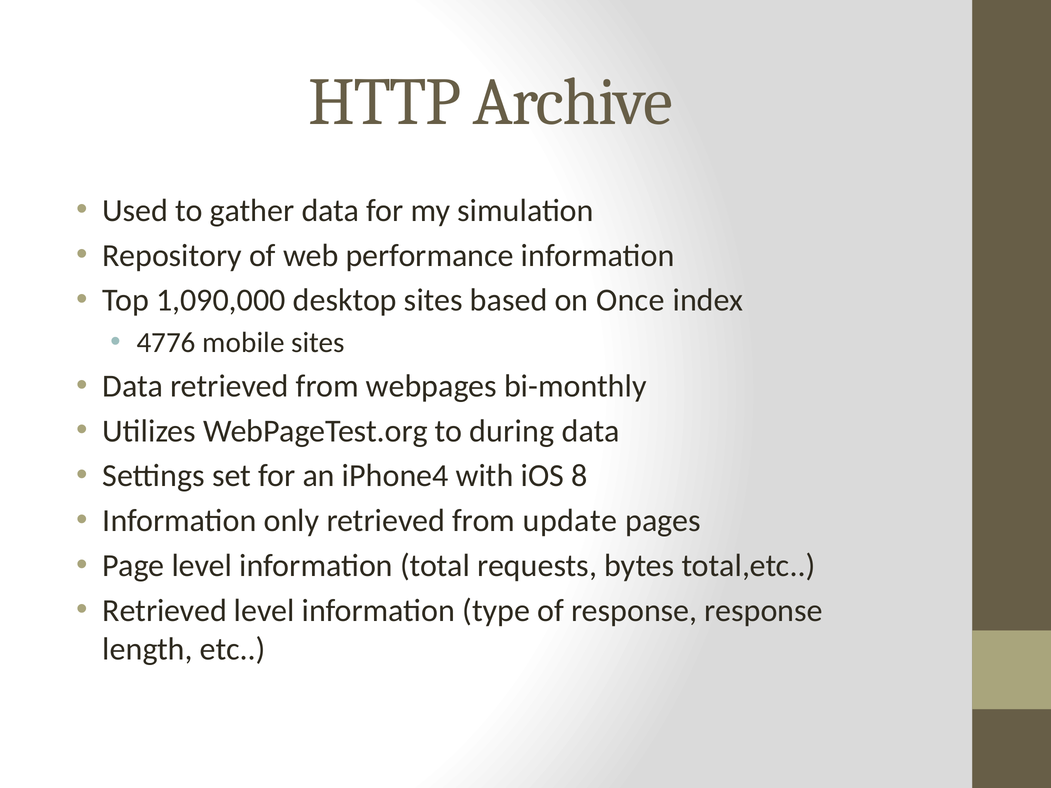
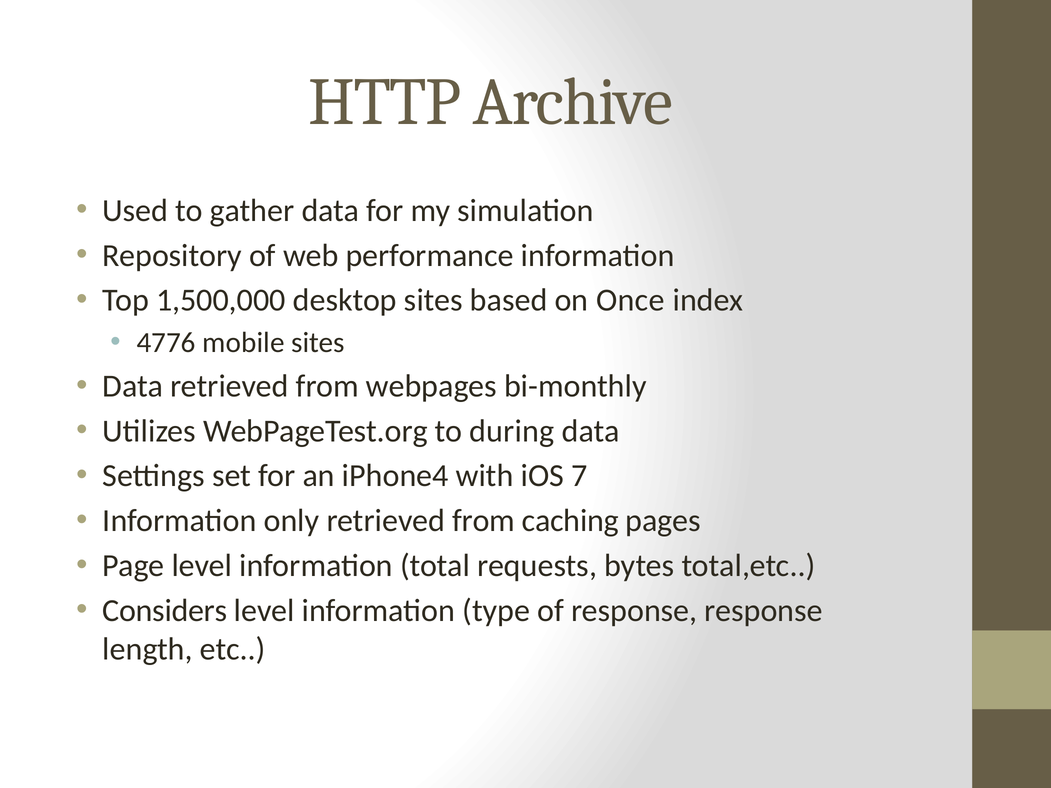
1,090,000: 1,090,000 -> 1,500,000 (221, 300)
8: 8 -> 7 (579, 476)
update: update -> caching (570, 521)
Retrieved: Retrieved -> Considers (165, 611)
